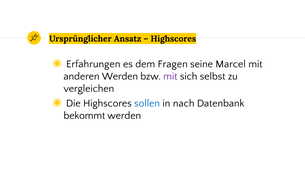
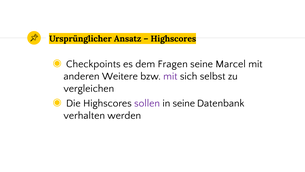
Erfahrungen: Erfahrungen -> Checkpoints (93, 64)
anderen Werden: Werden -> Weitere (120, 76)
sollen colour: blue -> purple (147, 103)
in nach: nach -> seine (184, 103)
bekommt: bekommt -> verhalten (84, 115)
